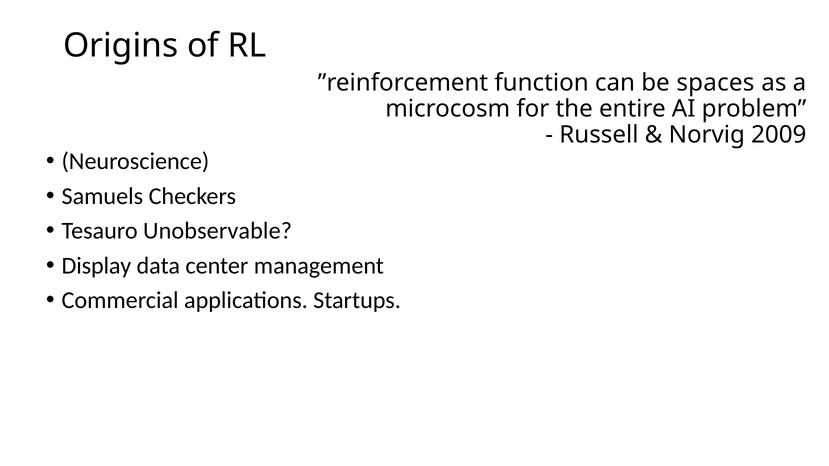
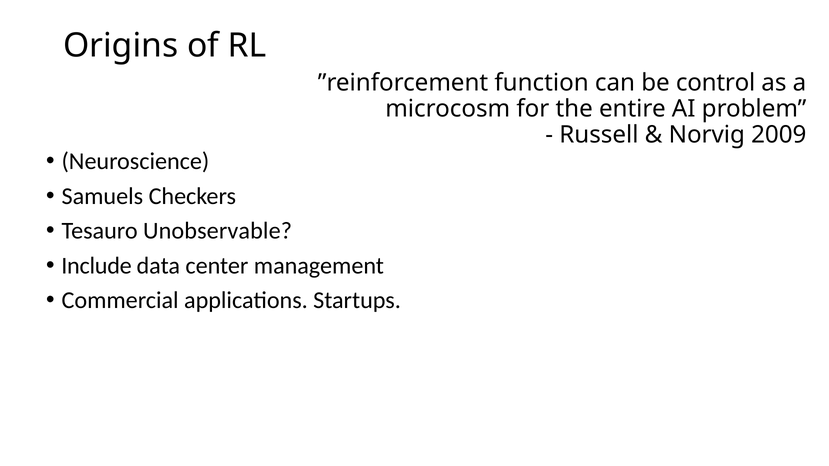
spaces: spaces -> control (716, 83)
Display: Display -> Include (96, 266)
